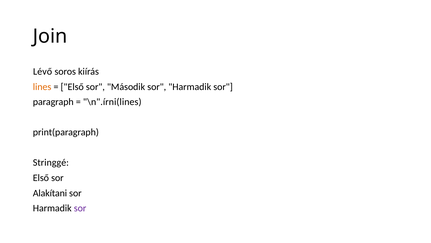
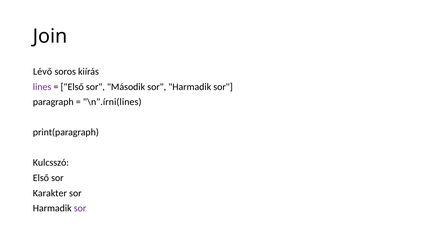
lines colour: orange -> purple (42, 87)
Stringgé: Stringgé -> Kulcsszó (51, 162)
Alakítani: Alakítani -> Karakter (50, 193)
